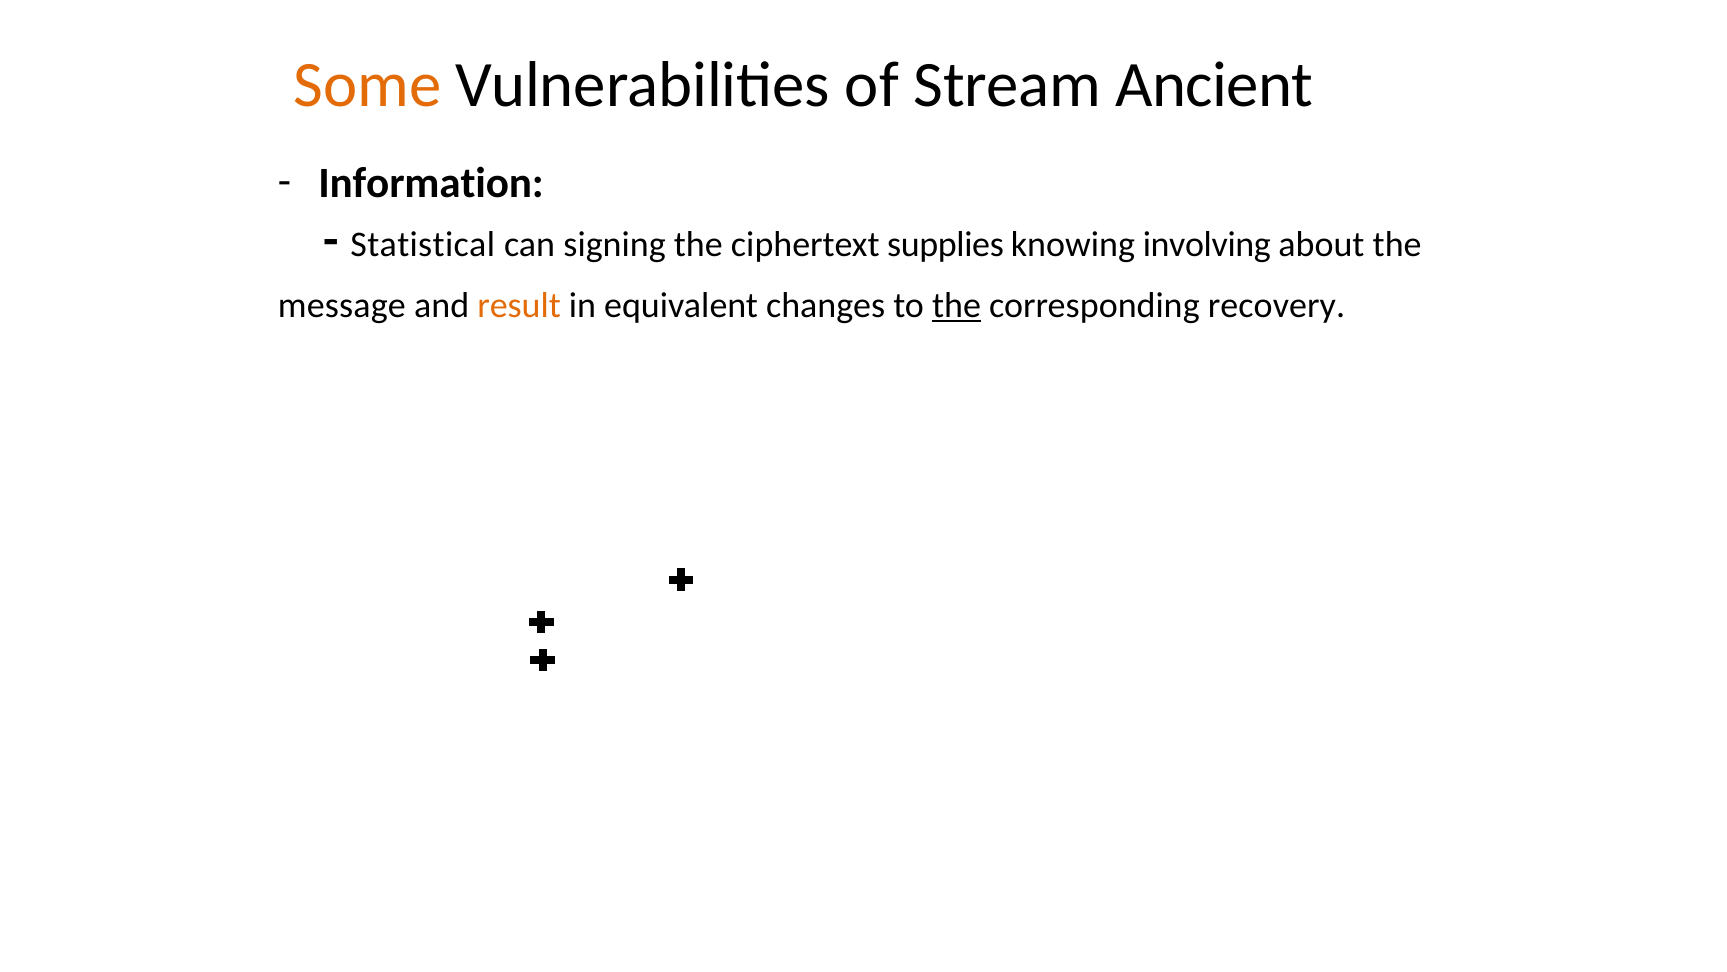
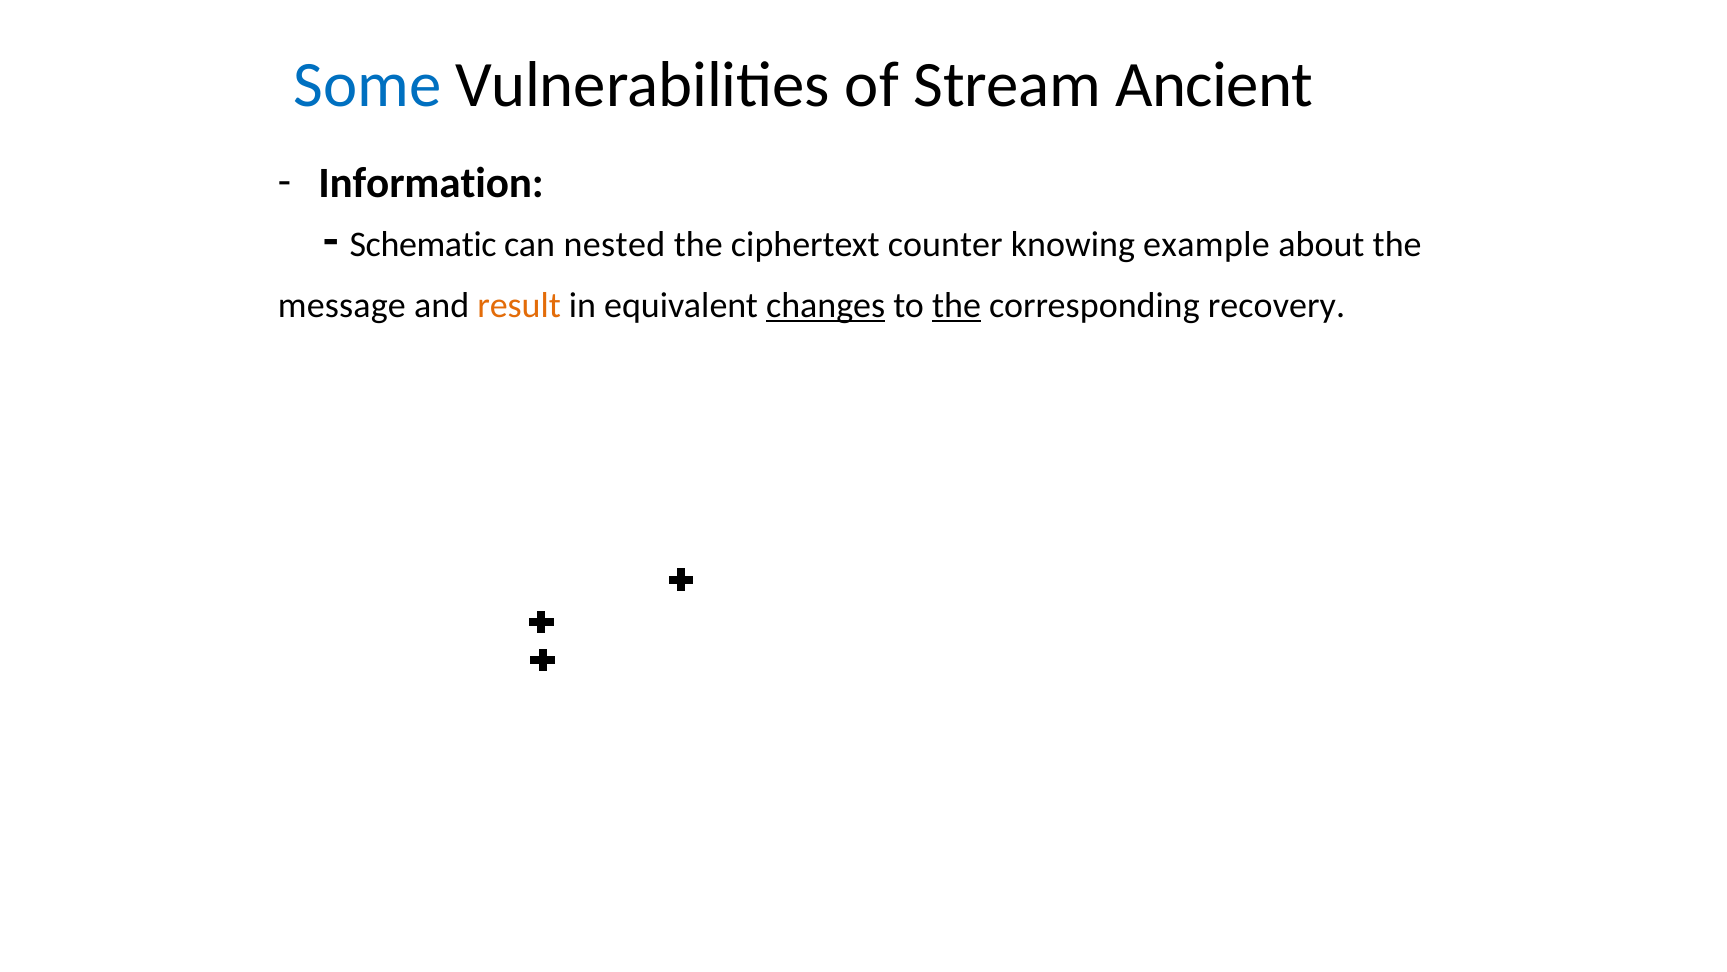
Some colour: orange -> blue (367, 85)
Statistical: Statistical -> Schematic (423, 245)
signing: signing -> nested (614, 245)
supplies: supplies -> counter (945, 245)
involving: involving -> example (1206, 245)
changes underline: none -> present (826, 305)
